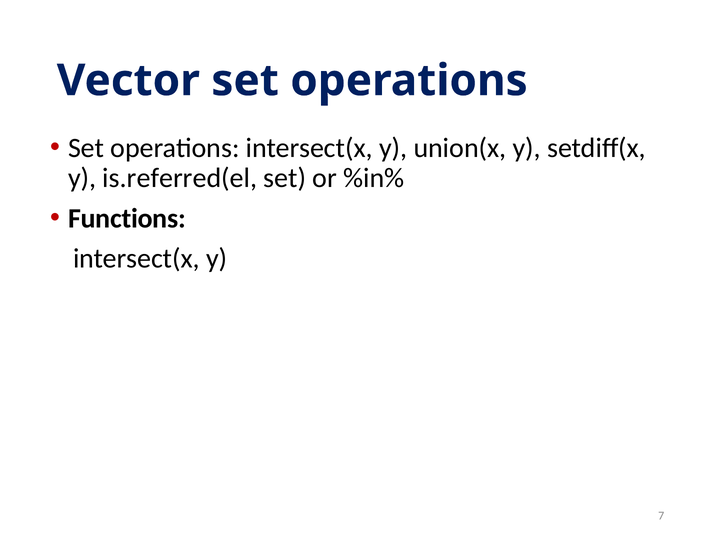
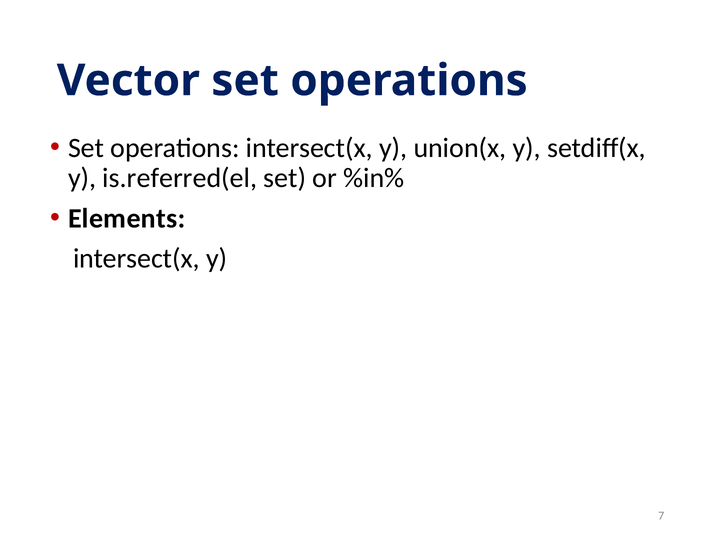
Functions: Functions -> Elements (127, 219)
